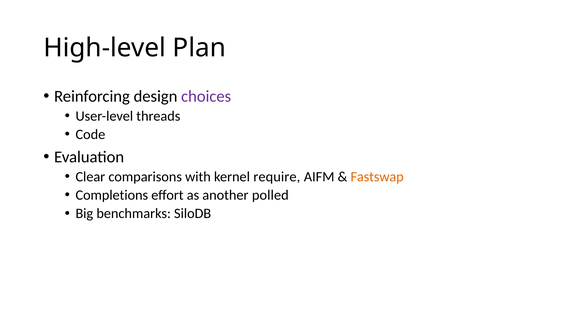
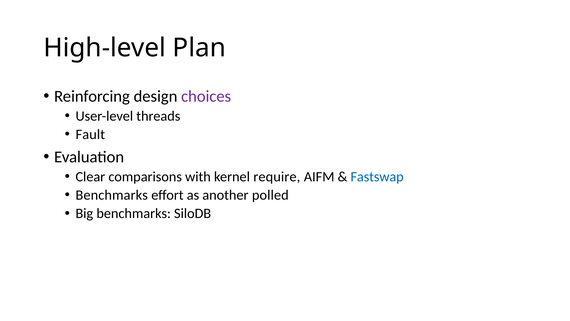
Code: Code -> Fault (90, 134)
Fastswap colour: orange -> blue (377, 177)
Completions: Completions -> Benchmarks (112, 195)
